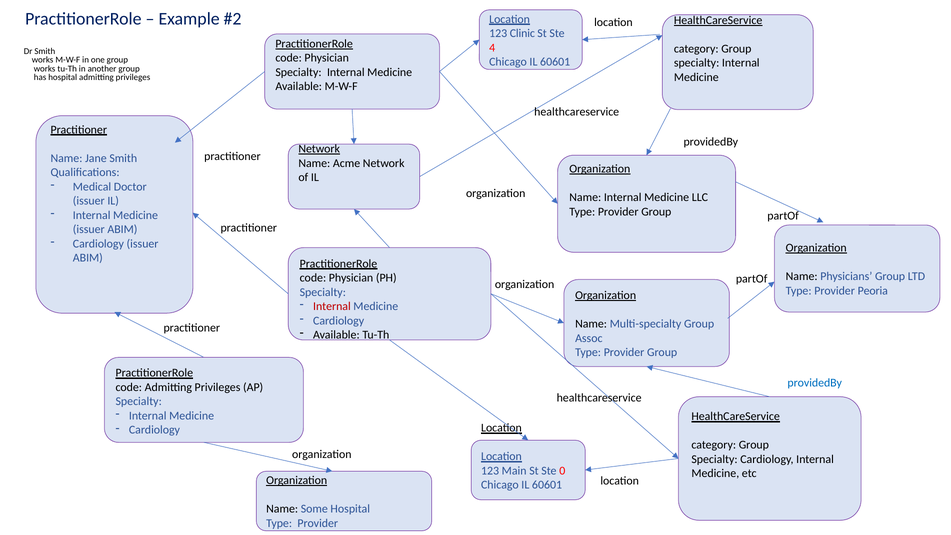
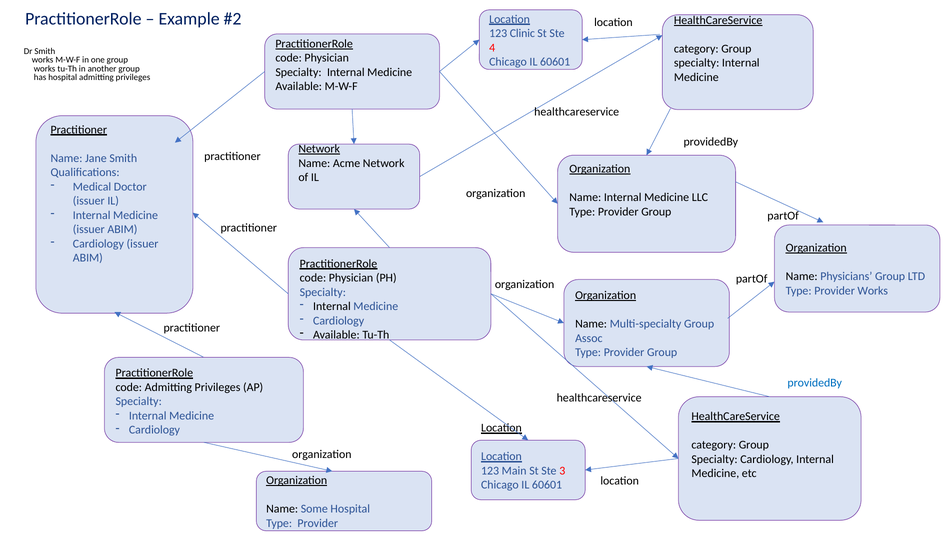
Provider Peoria: Peoria -> Works (873, 291)
Internal colour: red -> black (332, 306)
0: 0 -> 3 (562, 471)
